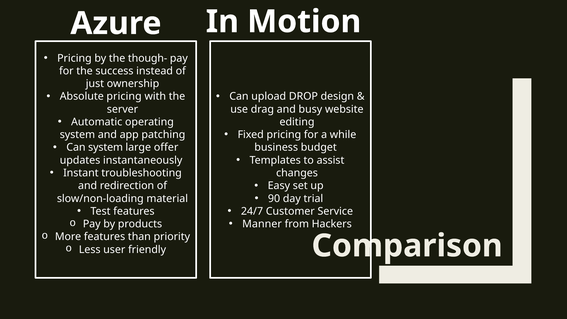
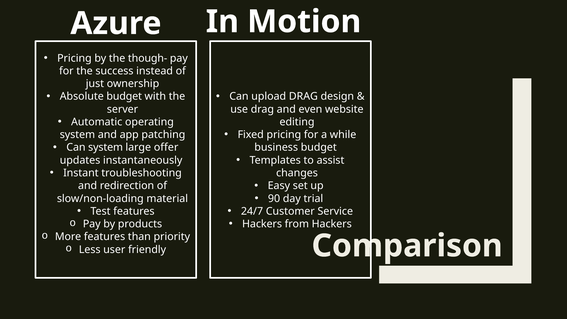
Absolute pricing: pricing -> budget (124, 96)
upload DROP: DROP -> DRAG (303, 96)
busy: busy -> even (310, 109)
Manner: Manner -> Hackers (262, 224)
